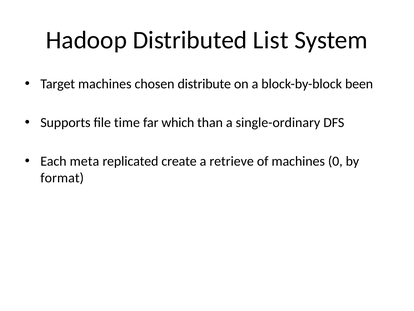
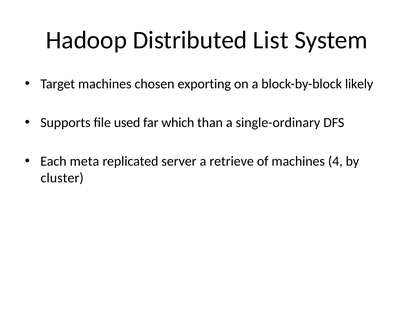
distribute: distribute -> exporting (204, 84)
been: been -> likely (359, 84)
time: time -> used (127, 122)
create: create -> server (179, 161)
0: 0 -> 4 (335, 161)
format: format -> cluster (62, 178)
